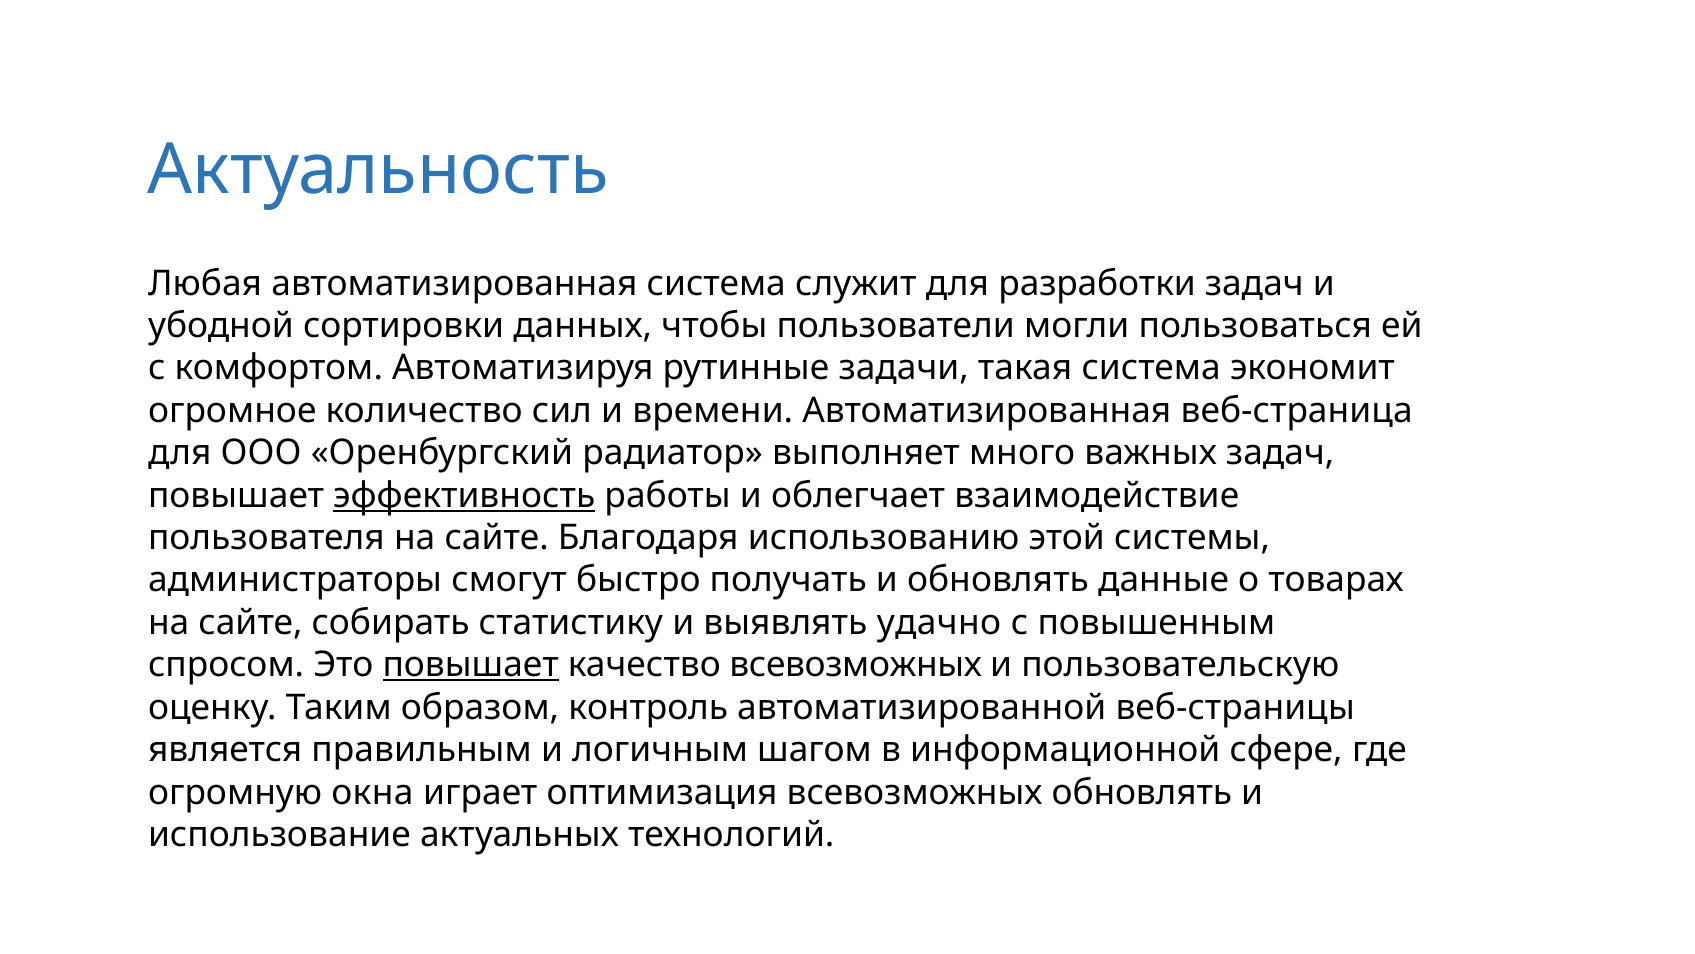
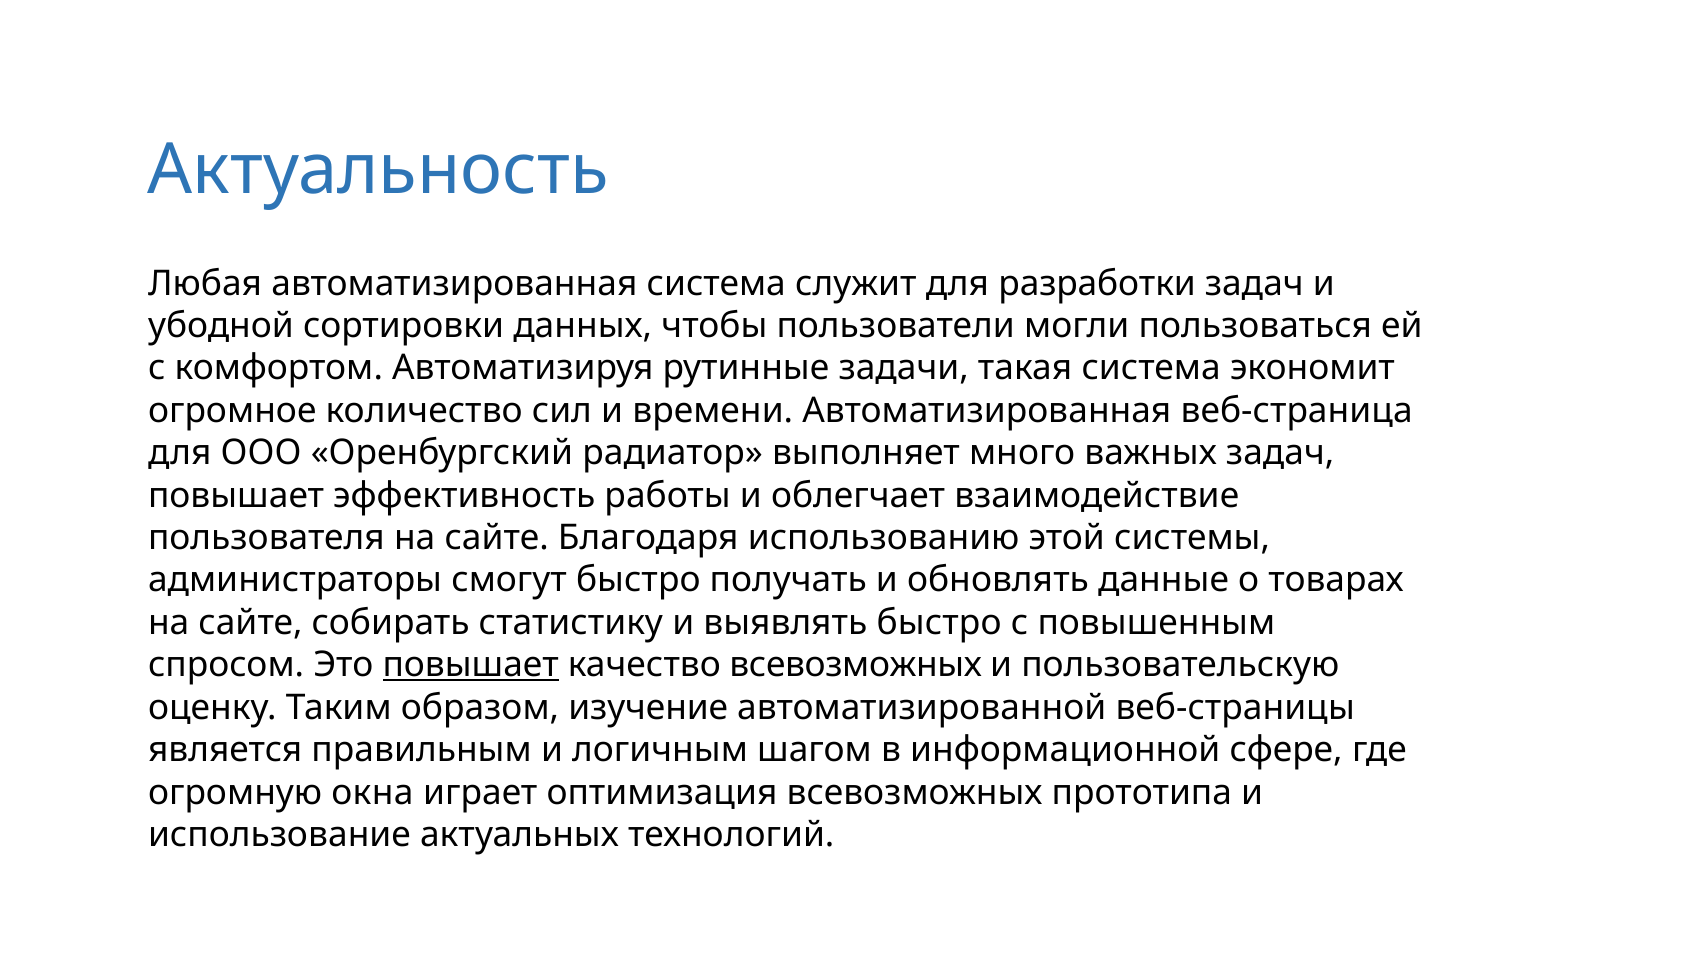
эффективность underline: present -> none (464, 495)
выявлять удачно: удачно -> быстро (939, 622)
контроль: контроль -> изучение (648, 707)
всевозможных обновлять: обновлять -> прототипа (1142, 792)
